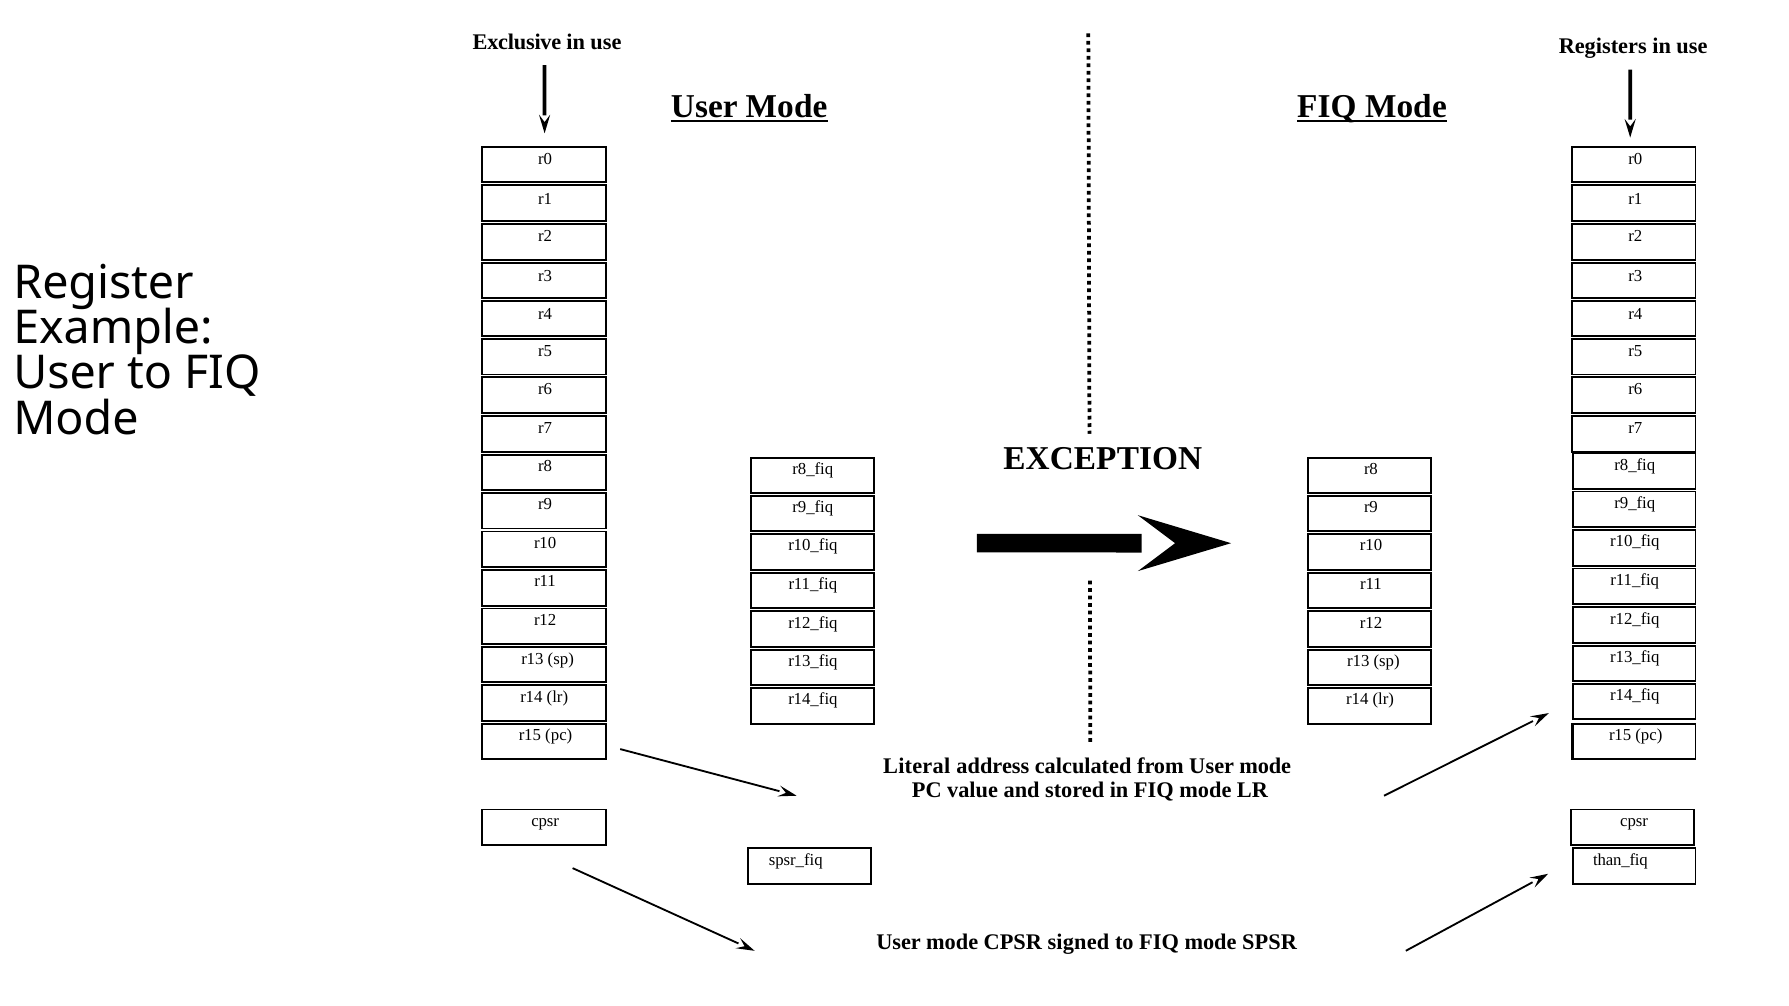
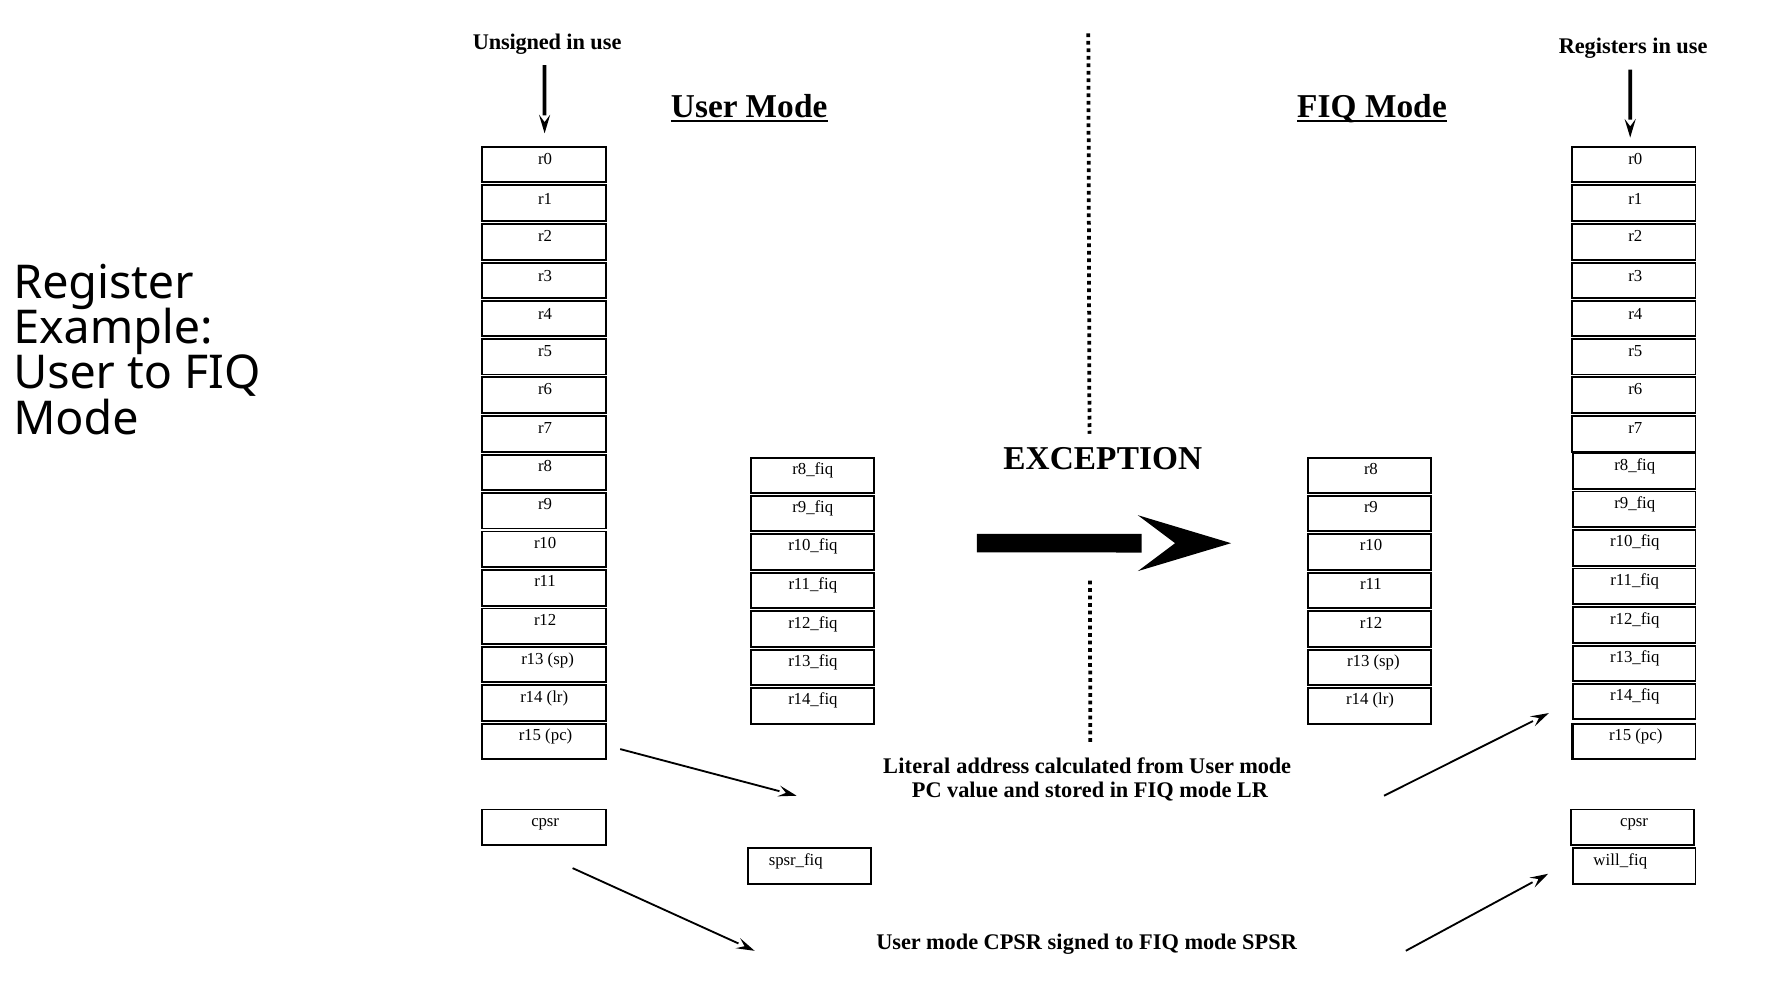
Exclusive: Exclusive -> Unsigned (517, 42)
than_fiq: than_fiq -> will_fiq (1620, 860)
